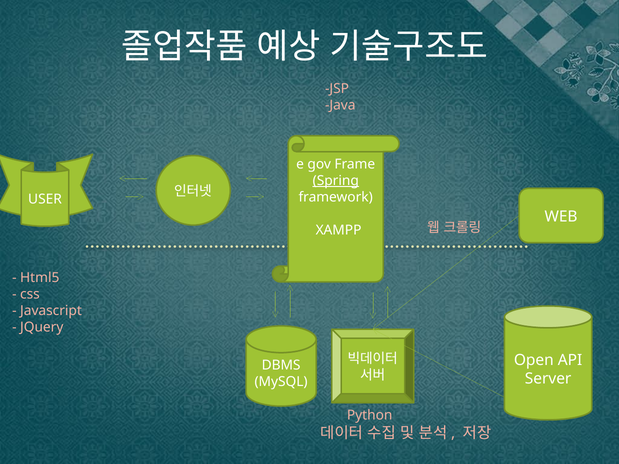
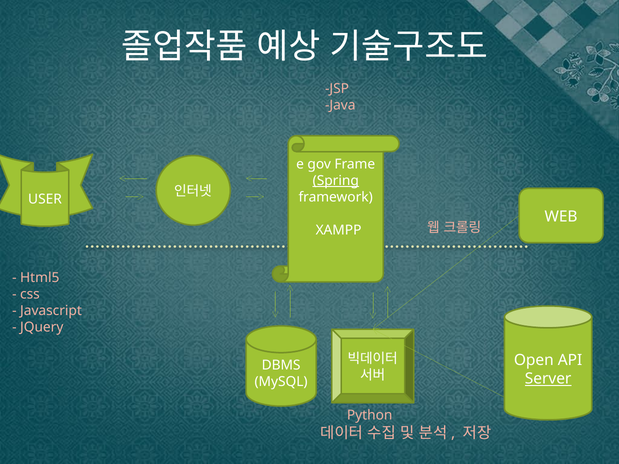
Server underline: none -> present (548, 379)
